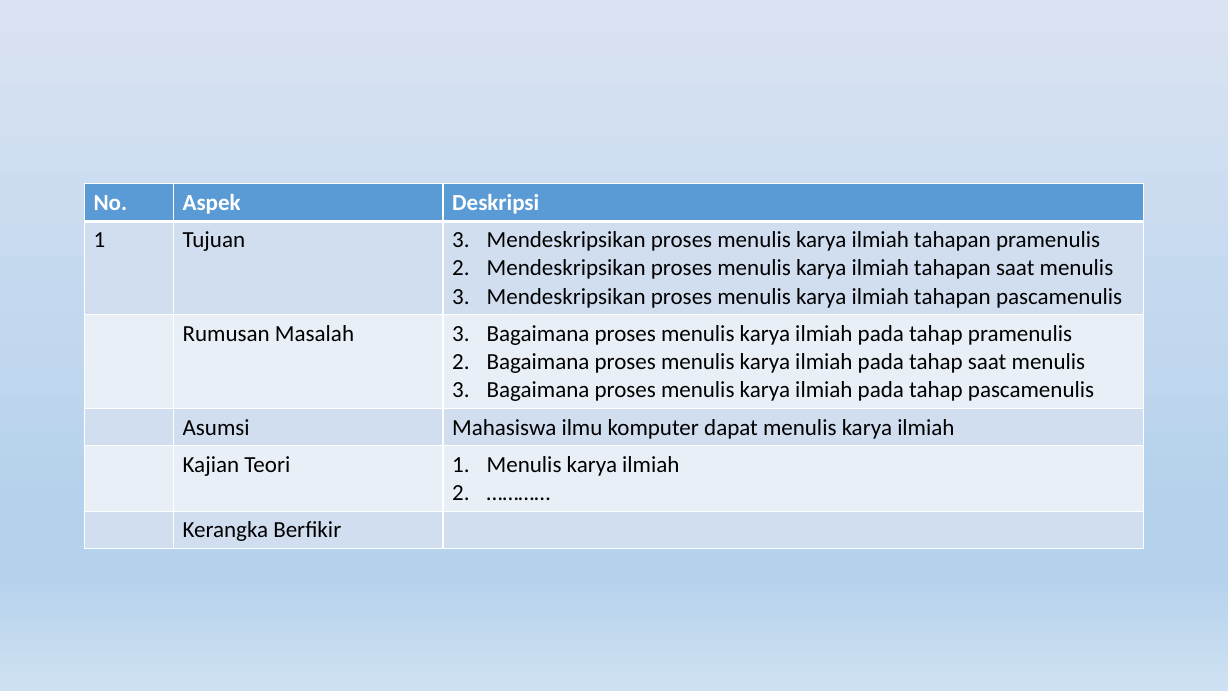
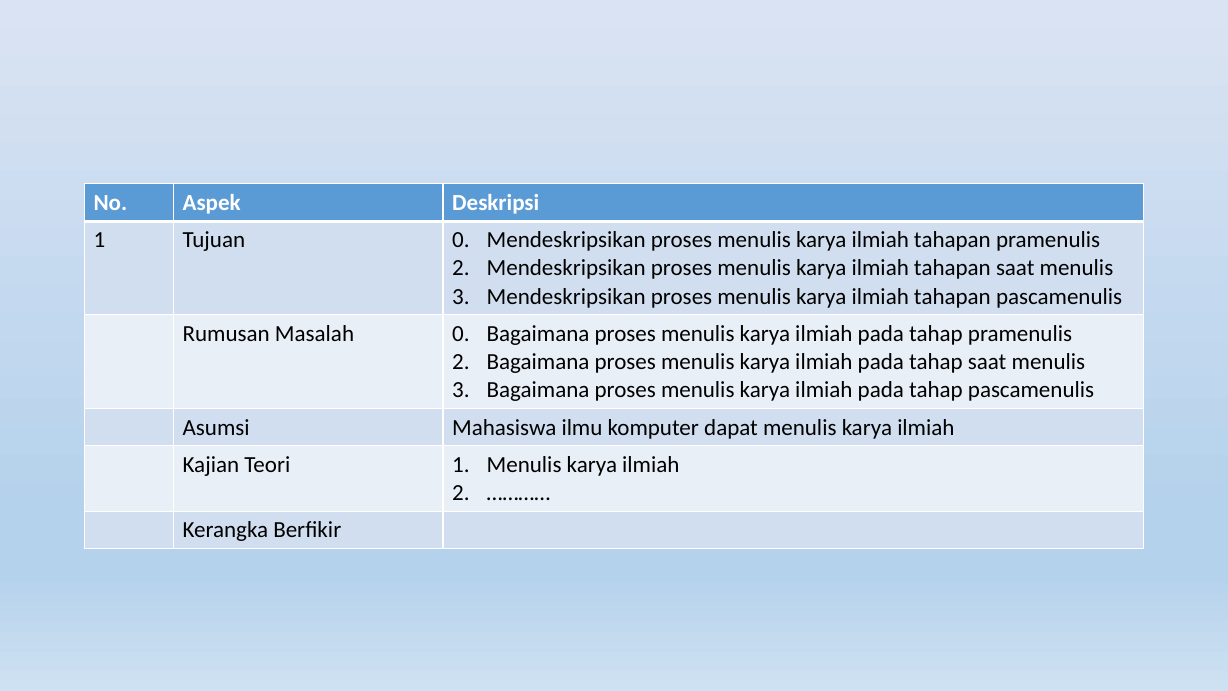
Tujuan 3: 3 -> 0 (461, 240)
Masalah 3: 3 -> 0 (461, 334)
